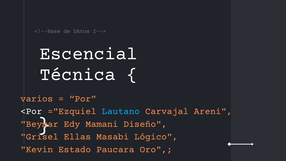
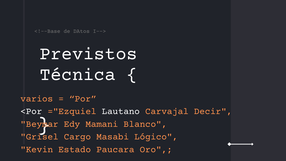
Escencial: Escencial -> Previstos (88, 53)
Lautano colour: light blue -> white (121, 111)
Areni: Areni -> Decir (213, 111)
Diseño: Diseño -> Blanco (145, 124)
Ellas: Ellas -> Cargo (77, 136)
